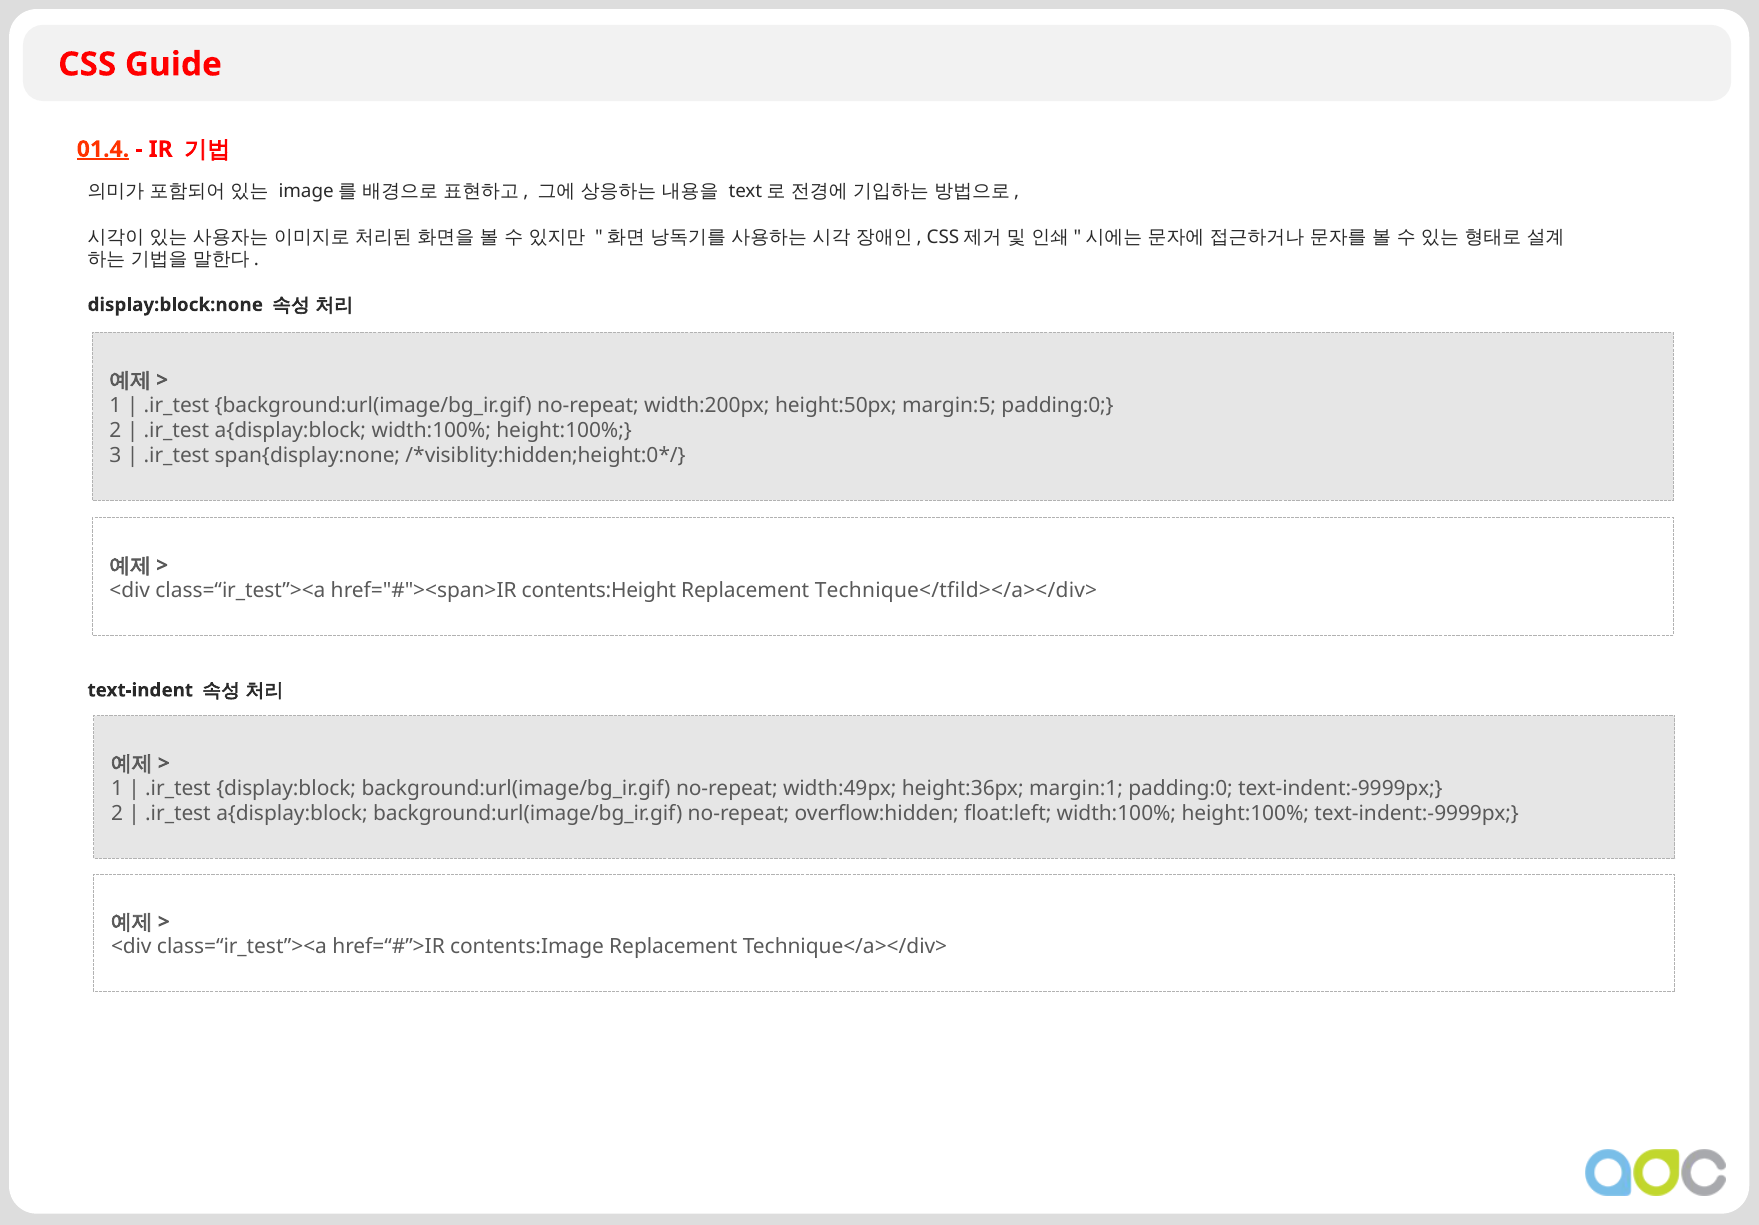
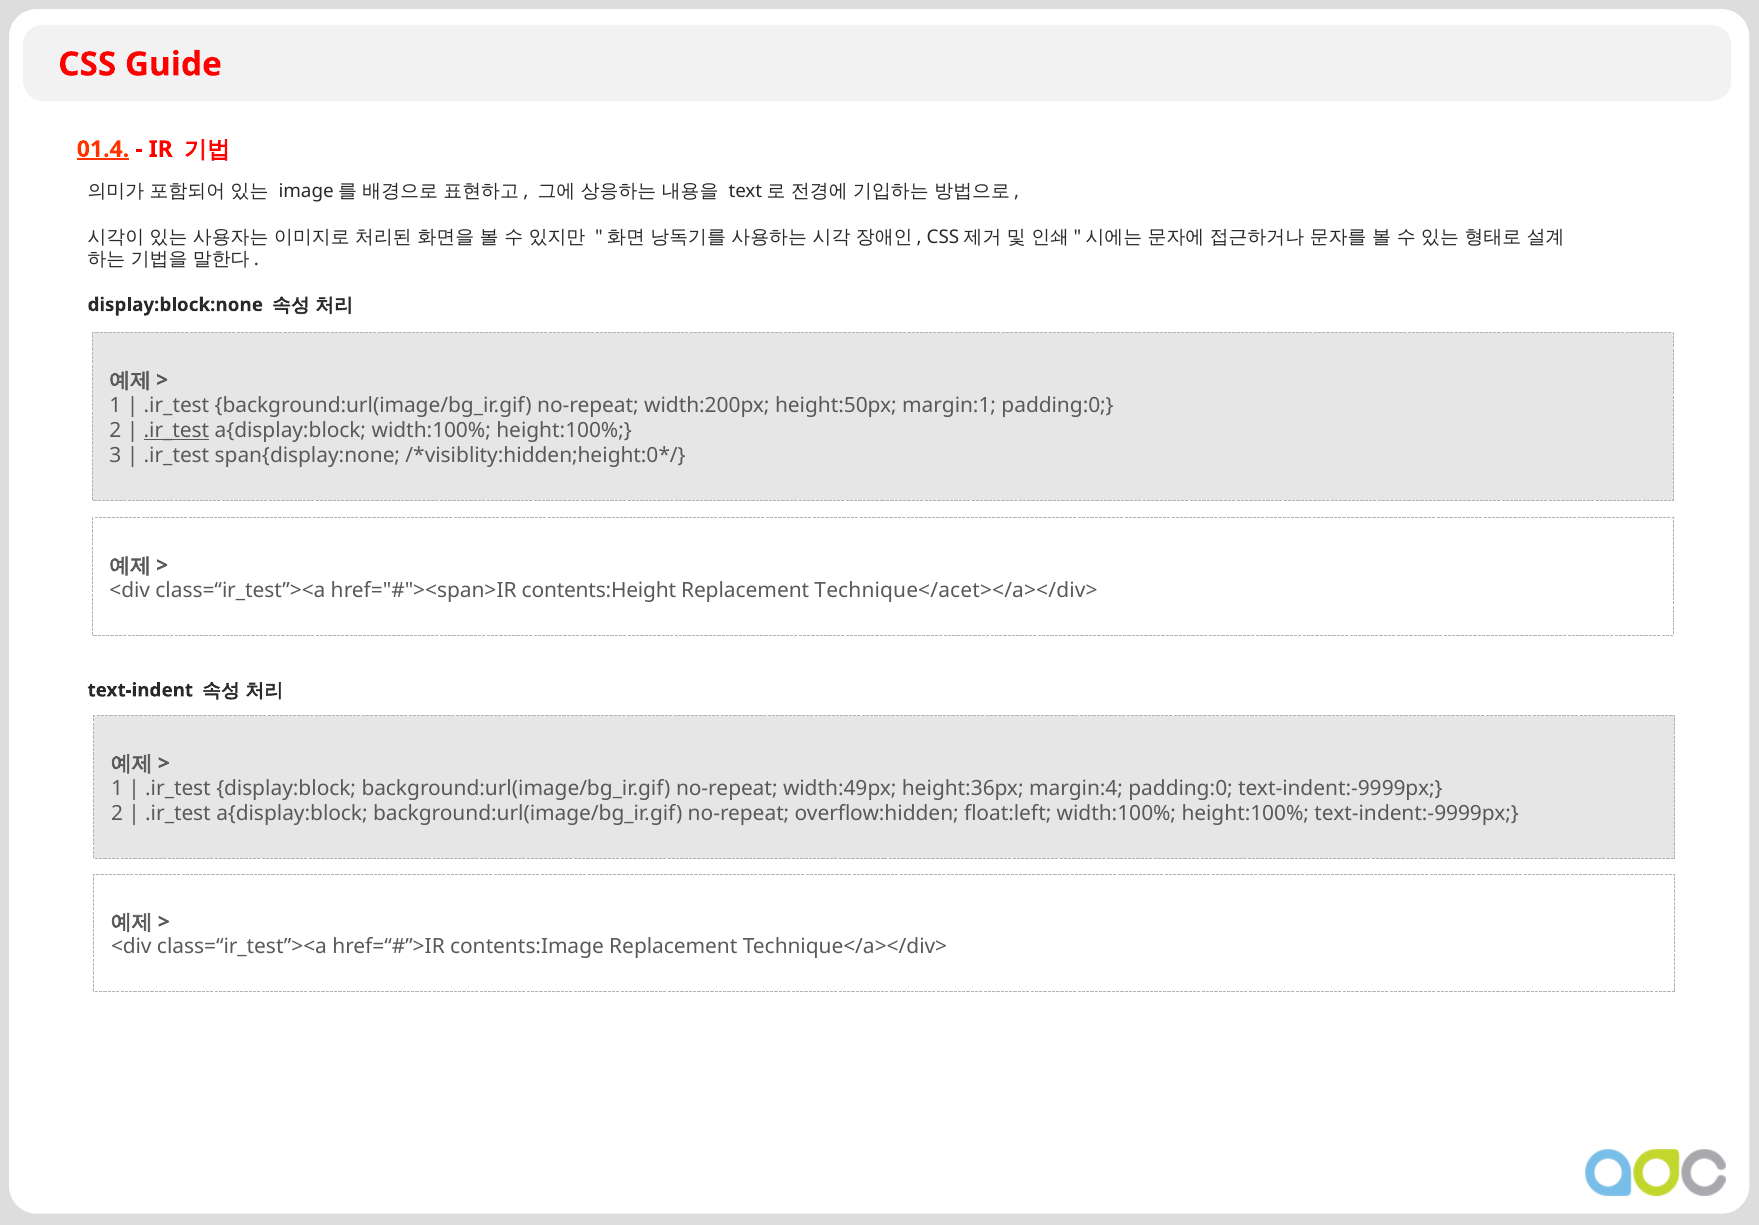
margin:5: margin:5 -> margin:1 (949, 405)
.ir_test underline: none -> present (176, 430)
Technique</tfild></a></div>: Technique</tfild></a></div> -> Technique</acet></a></div> (956, 591)
margin:1: margin:1 -> margin:4 (1076, 789)
